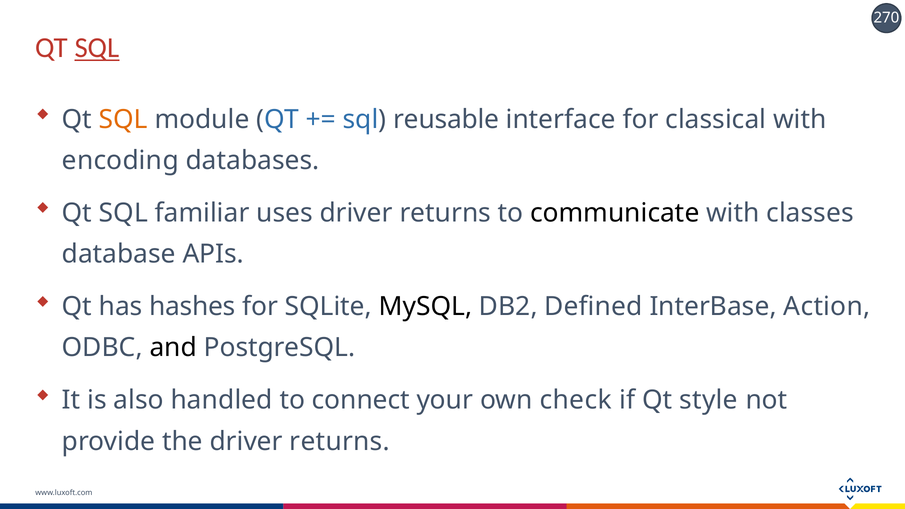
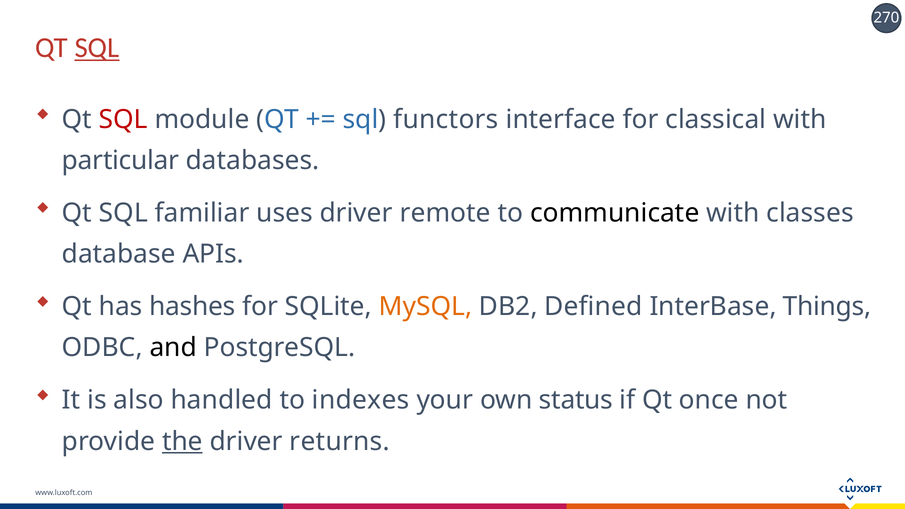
SQL colour: orange -> red (123, 119)
reusable: reusable -> functors (446, 119)
encoding: encoding -> particular (121, 161)
uses driver returns: returns -> remote (445, 213)
MySQL colour: black -> orange (425, 307)
Action: Action -> Things (827, 307)
connect: connect -> indexes (361, 400)
check: check -> status (576, 400)
style: style -> once (709, 400)
the underline: none -> present (182, 441)
